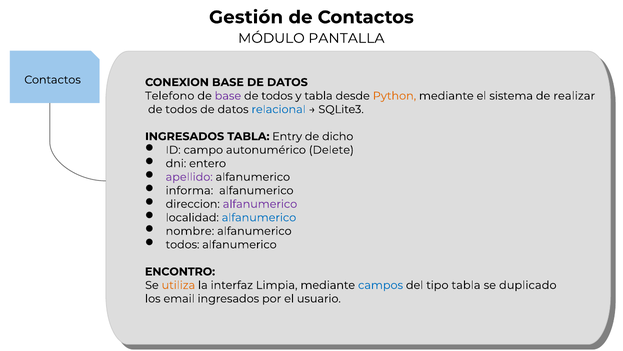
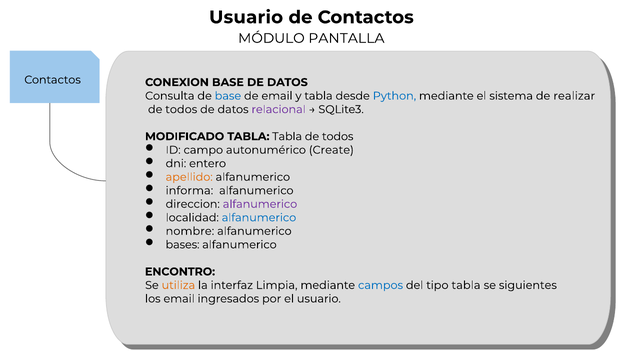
Gestión: Gestión -> Usuario (246, 17)
Telefono: Telefono -> Consulta (170, 96)
base colour: purple -> blue (228, 96)
todos: todos -> email (277, 96)
Python colour: orange -> blue (394, 96)
relacional colour: blue -> purple (279, 109)
INGRESADOS: INGRESADOS -> MODIFICADO (185, 136)
TABLA Entry: Entry -> Tabla (287, 136)
dicho: dicho -> todos (338, 136)
Delete: Delete -> Create (331, 150)
apellido colour: purple -> orange (189, 177)
todos: todos -> bases (183, 244)
duplicado: duplicado -> siguientes (528, 285)
